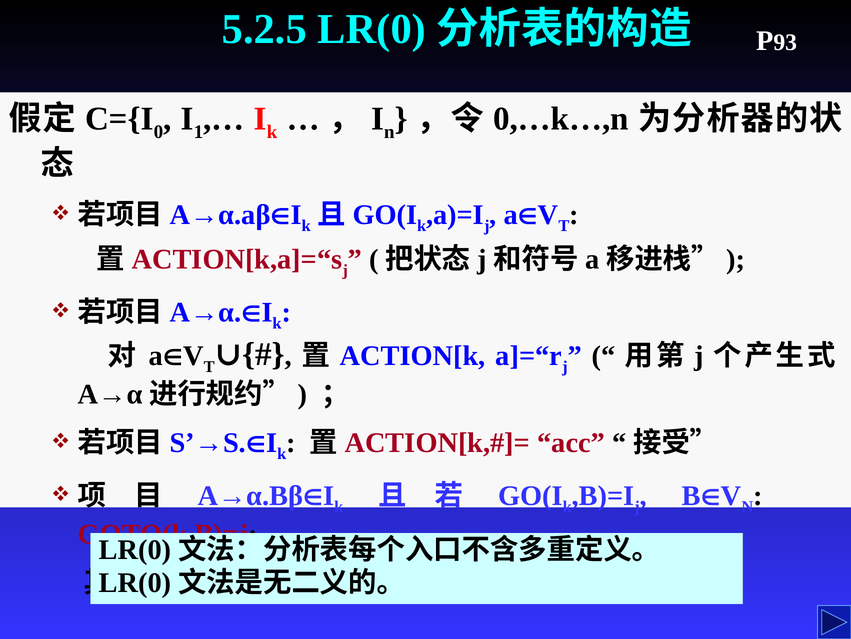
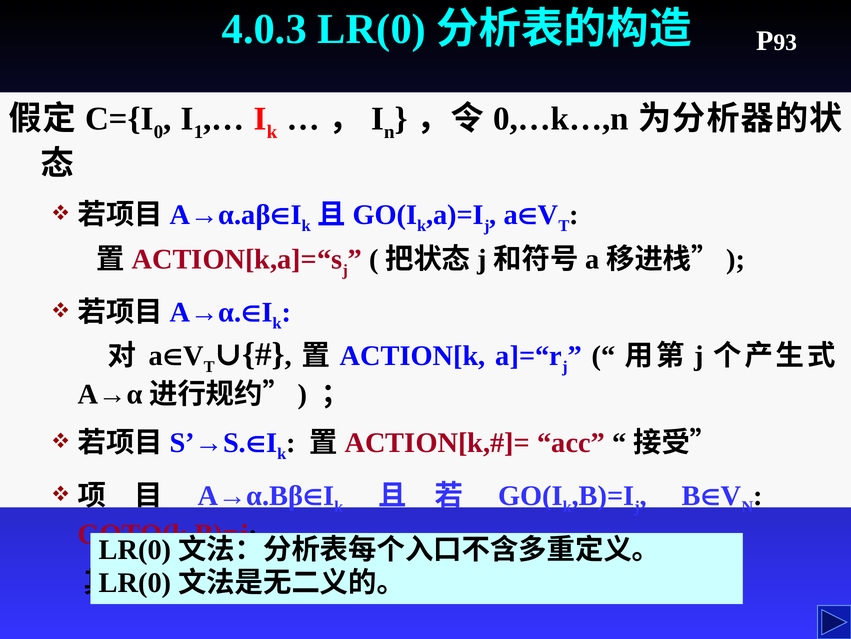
5.2.5: 5.2.5 -> 4.0.3 (264, 29)
